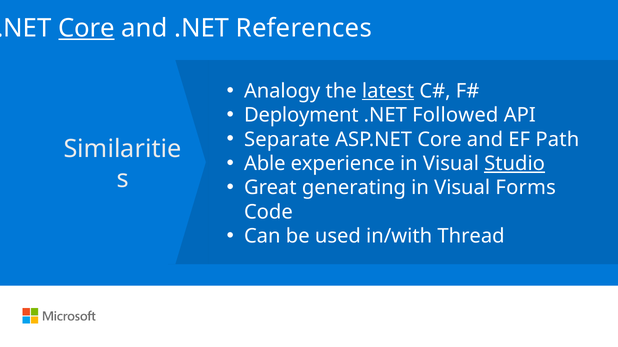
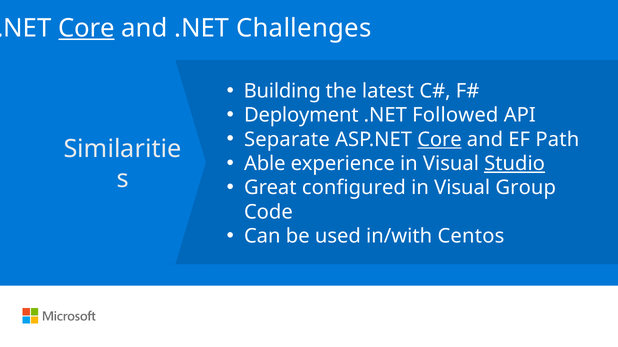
References: References -> Challenges (304, 28)
Analogy: Analogy -> Building (282, 91)
latest underline: present -> none (388, 91)
Core underline: none -> present (439, 140)
generating: generating -> configured (354, 188)
Forms: Forms -> Group (526, 188)
Thread: Thread -> Centos (471, 237)
